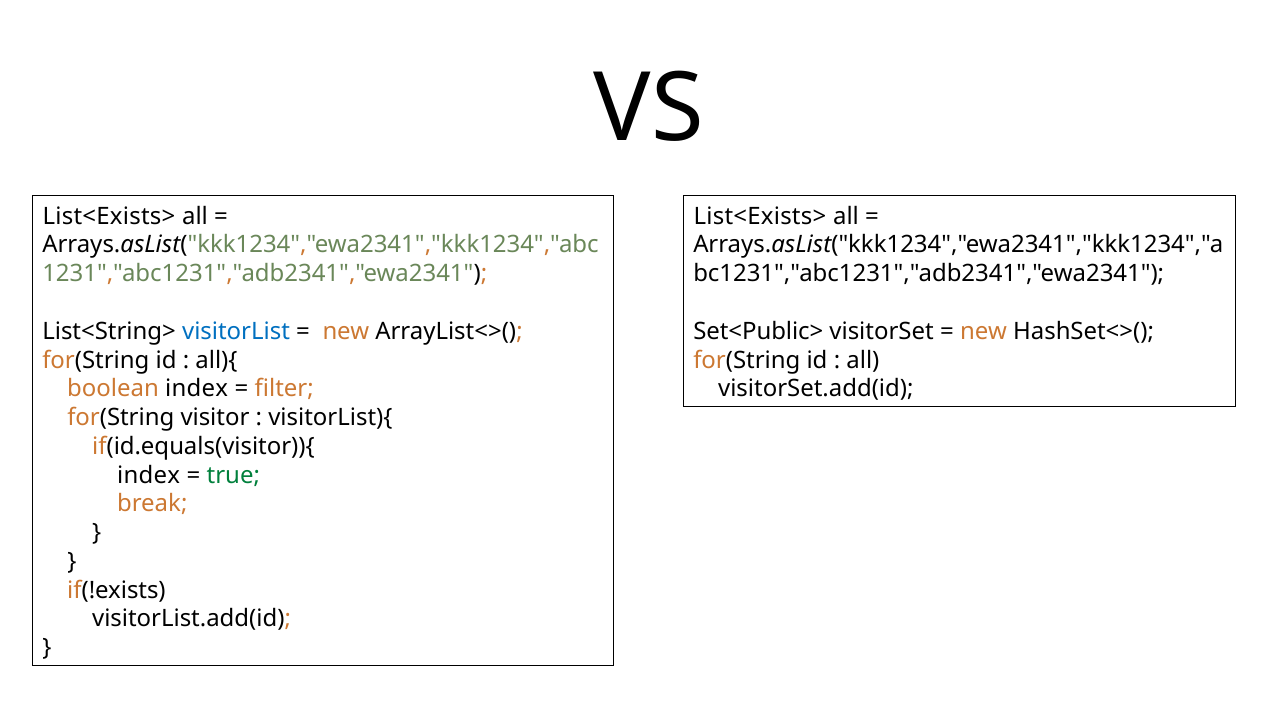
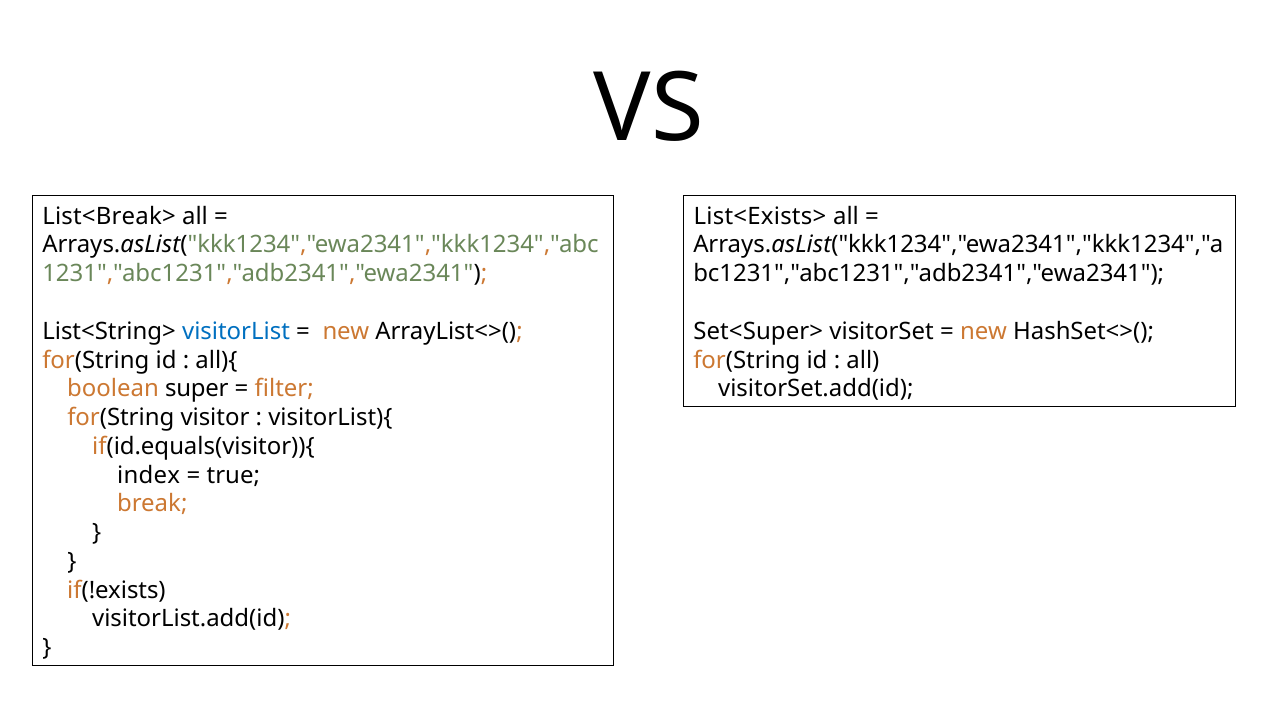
List<Exists>: List<Exists> -> List<Break> (109, 216)
Set<Public>: Set<Public> -> Set<Super> (758, 331)
boolean index: index -> super (197, 389)
true colour: green -> black (233, 475)
